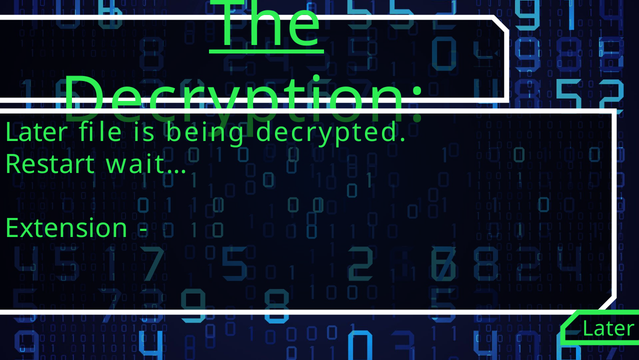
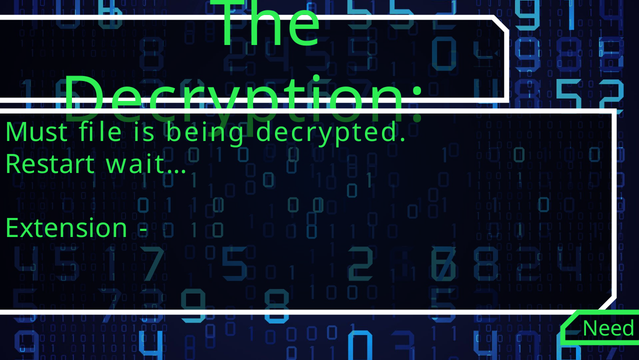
The underline: present -> none (266, 24)
Later: Later -> Must (36, 132)
Later: Later -> Need (609, 328)
